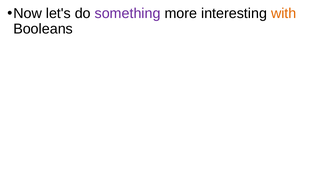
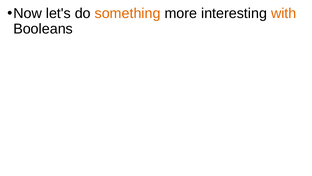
something colour: purple -> orange (128, 13)
